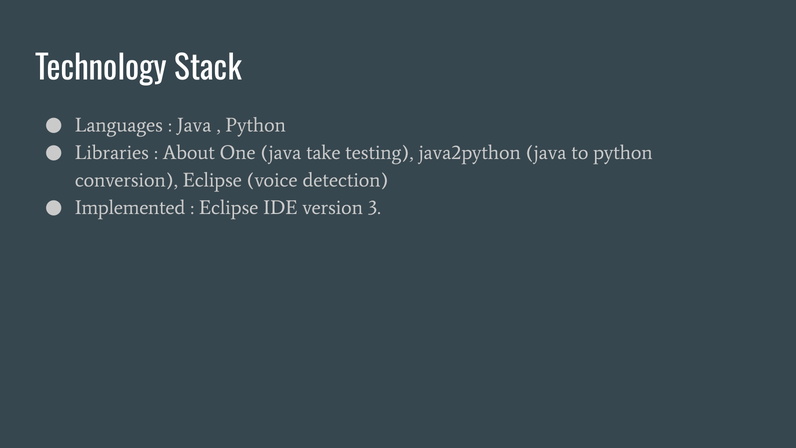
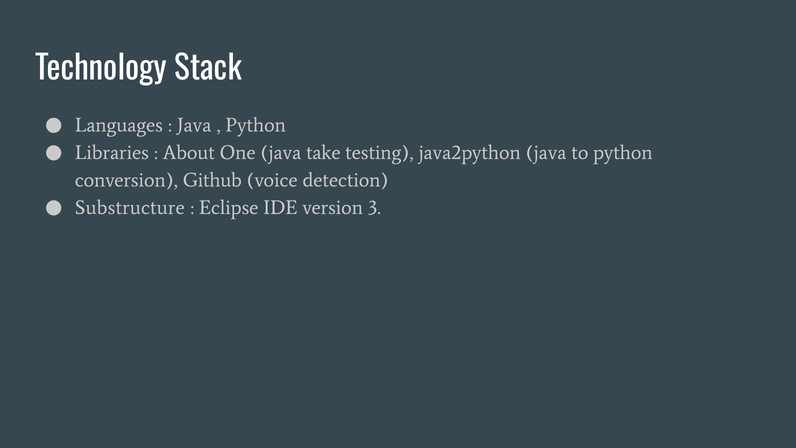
conversion Eclipse: Eclipse -> Github (212, 180)
Implemented: Implemented -> Substructure (130, 208)
